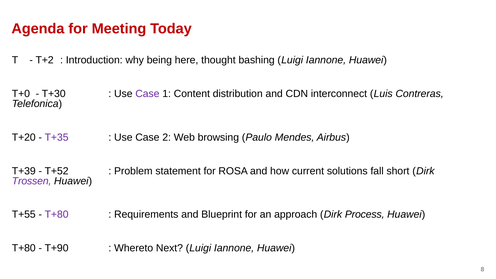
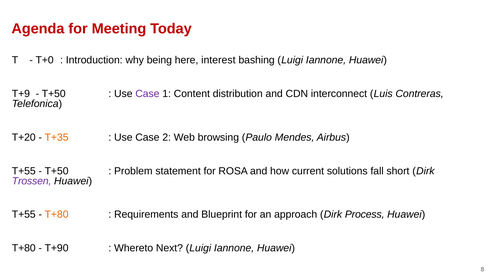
T+2: T+2 -> T+0 (45, 60)
thought: thought -> interest (218, 60)
T+0: T+0 -> T+9 (21, 94)
T+30: T+30 -> T+50 (54, 94)
T+35 colour: purple -> orange (57, 137)
T+39: T+39 -> T+55 (24, 171)
T+52: T+52 -> T+50 (57, 171)
T+80 colour: purple -> orange (57, 215)
